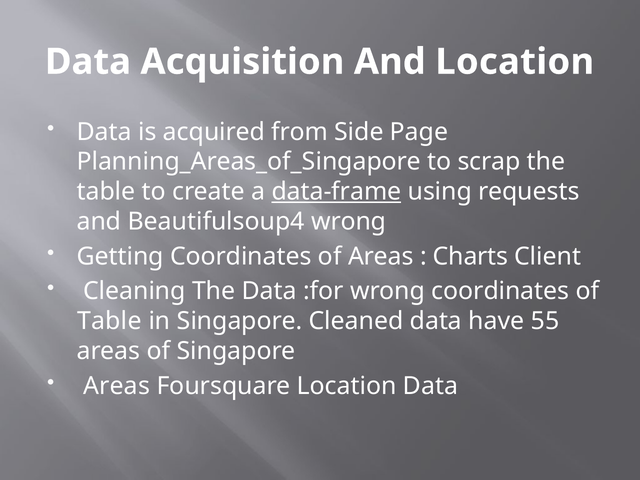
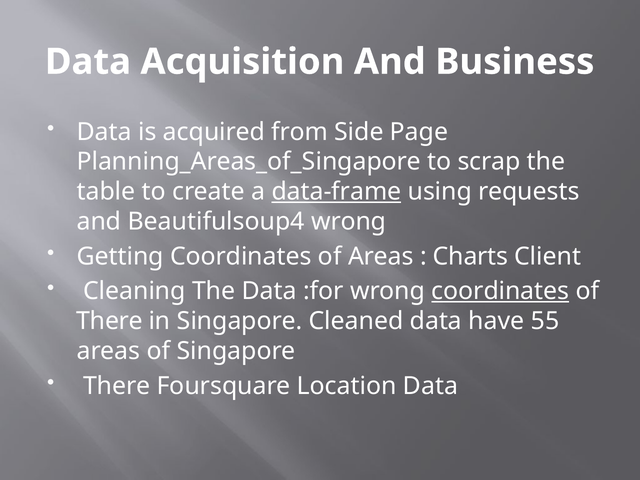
And Location: Location -> Business (515, 62)
coordinates underline: none -> present (500, 291)
Table: Table -> There (110, 321)
Areas: Areas -> There (117, 386)
